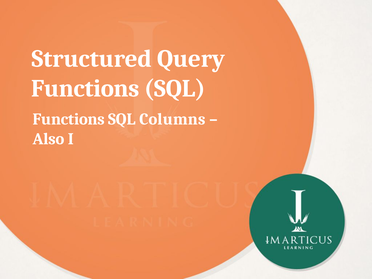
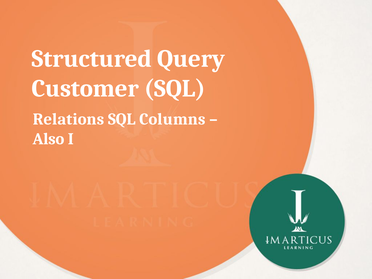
Functions: Functions -> Customer (85, 88)
Functions: Functions -> Relations (69, 119)
